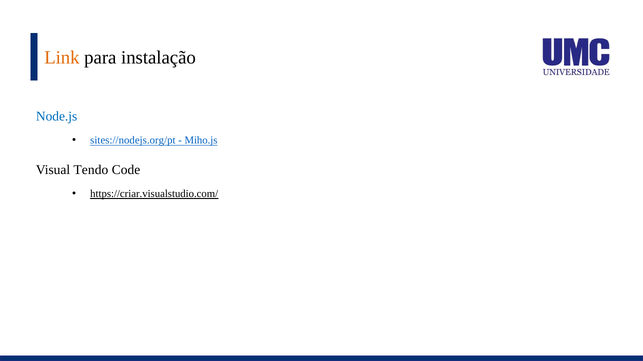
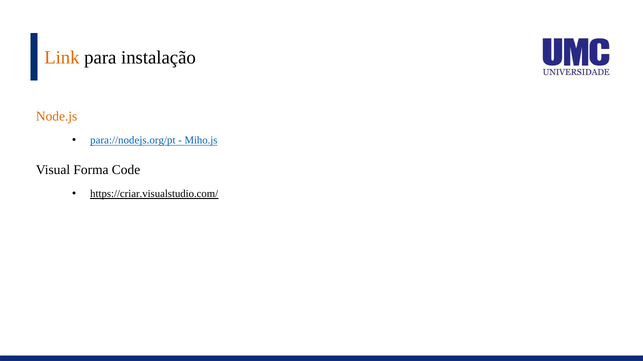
Node.js colour: blue -> orange (57, 117)
sites://nodejs.org/pt: sites://nodejs.org/pt -> para://nodejs.org/pt (133, 141)
Tendo: Tendo -> Forma (91, 170)
